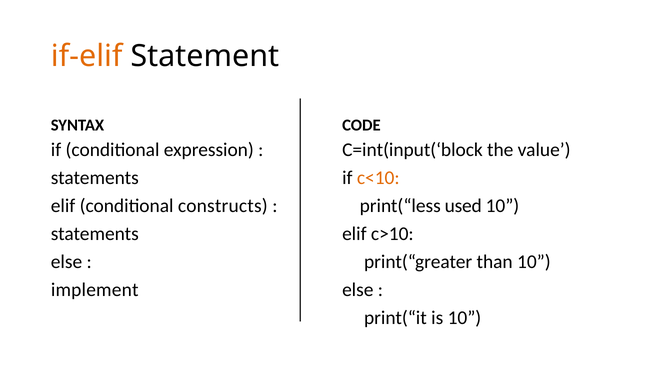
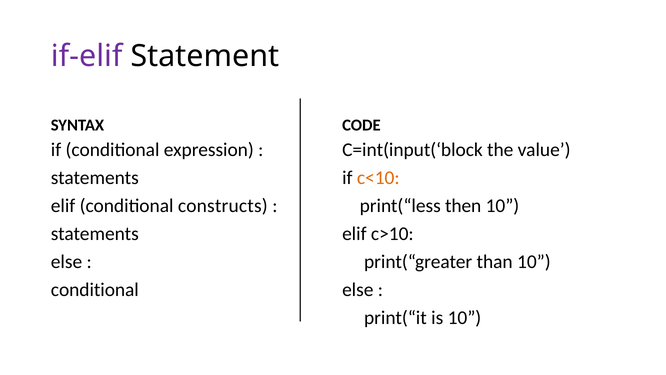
if-elif colour: orange -> purple (87, 56)
used: used -> then (463, 206)
implement: implement -> conditional (95, 289)
